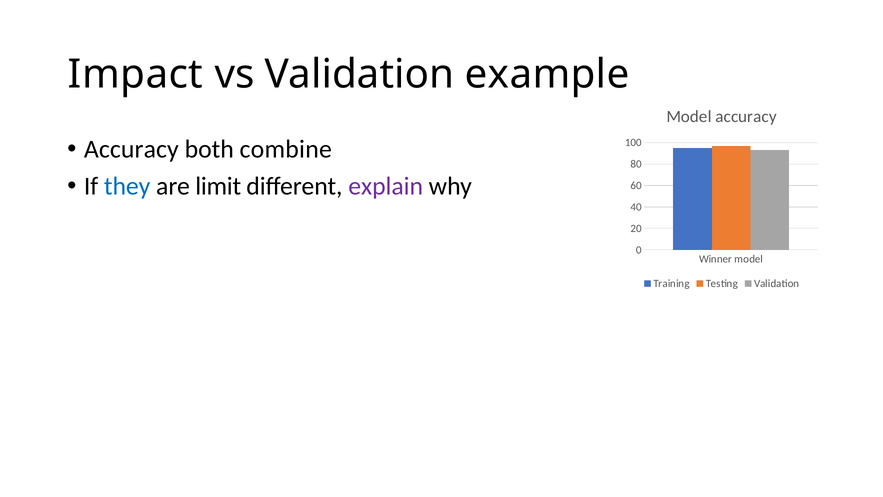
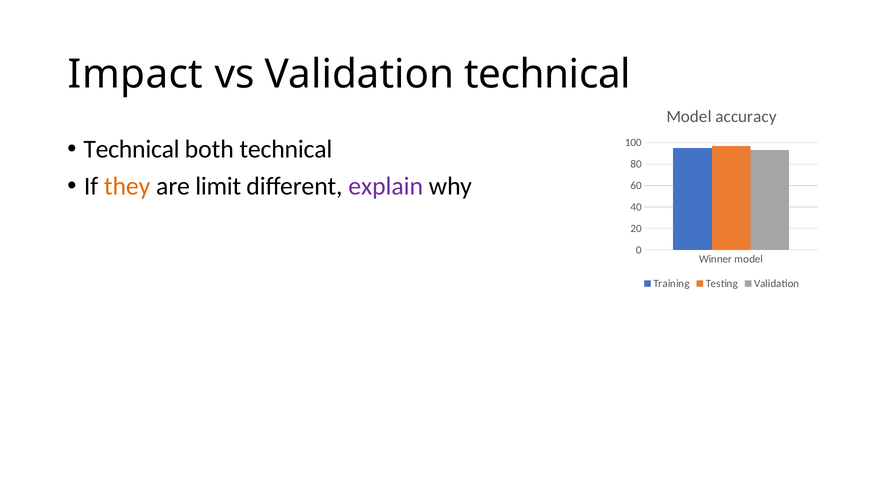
Validation example: example -> technical (547, 74)
Accuracy: Accuracy -> Technical (132, 149)
both combine: combine -> technical (286, 149)
they colour: blue -> orange (127, 186)
